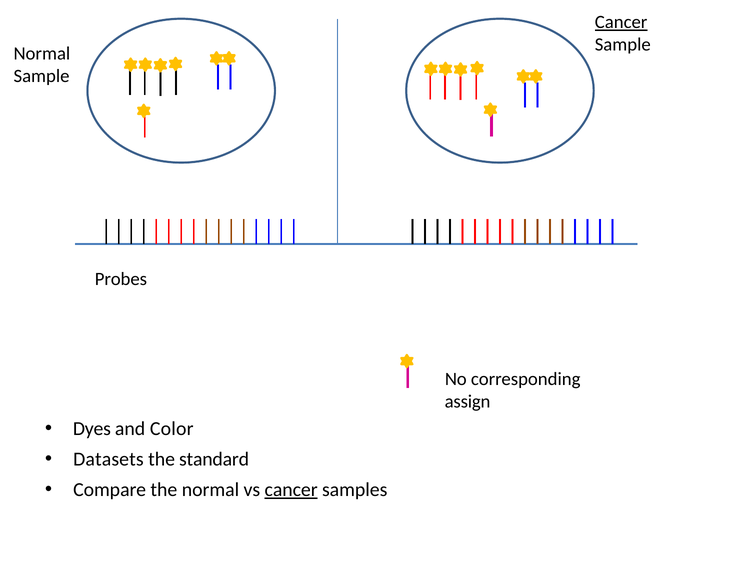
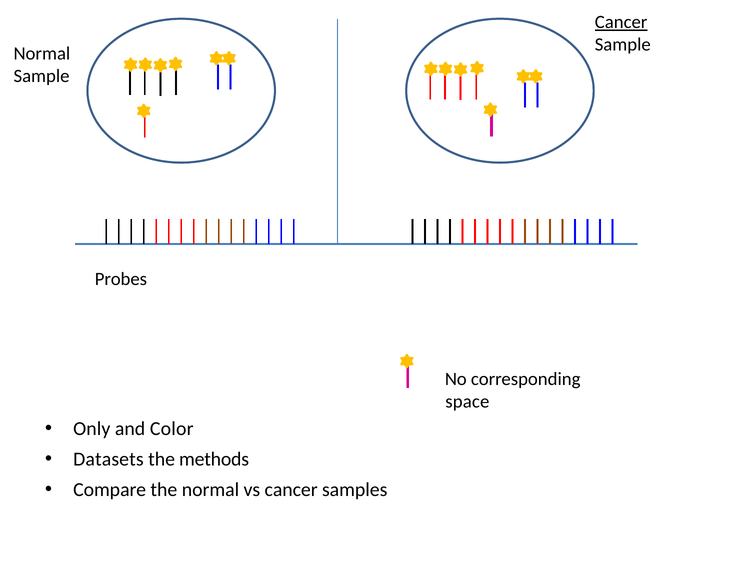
assign: assign -> space (467, 401)
Dyes: Dyes -> Only (92, 429)
standard: standard -> methods (214, 459)
cancer underline: present -> none (291, 489)
